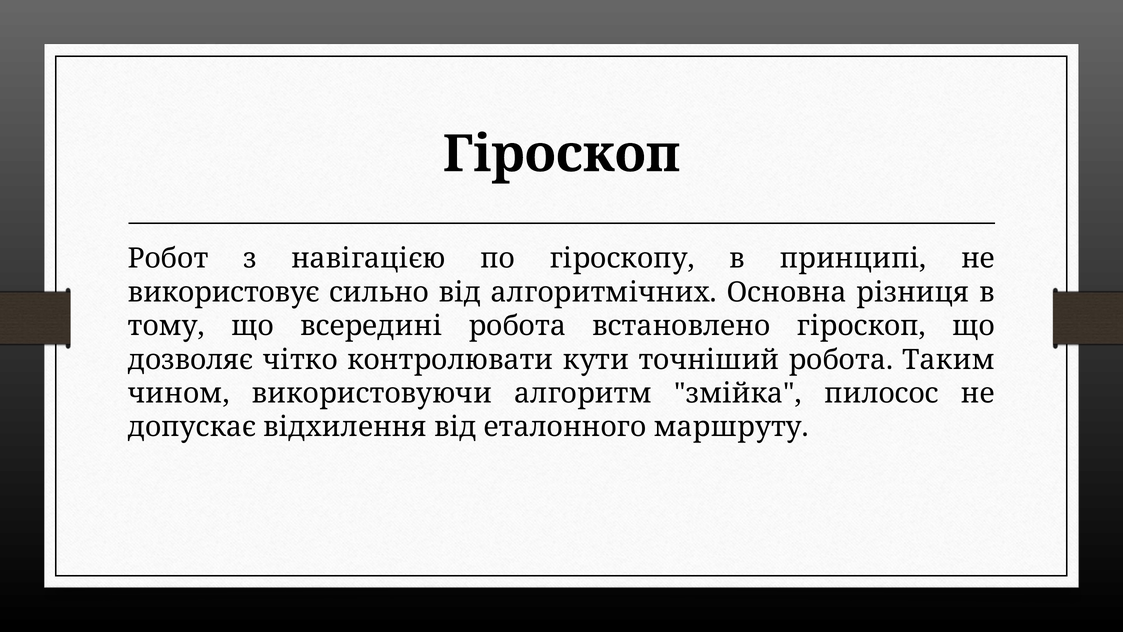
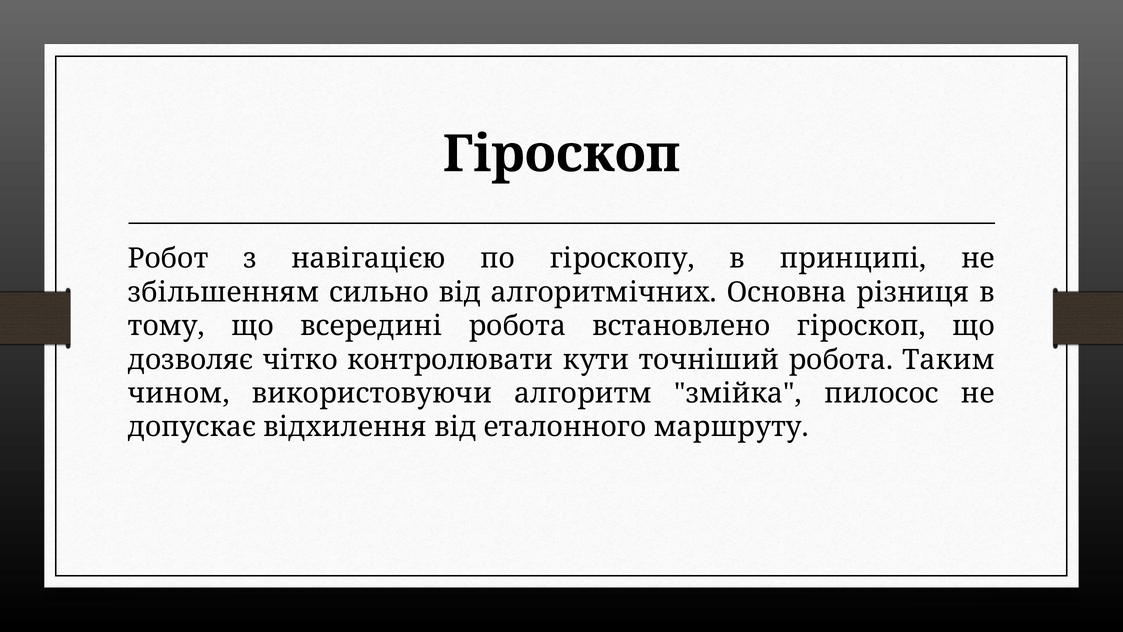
використовує: використовує -> збільшенням (223, 292)
